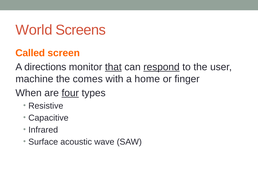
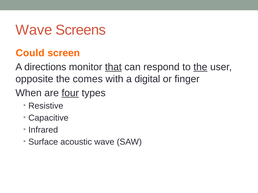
World: World -> Wave (34, 30)
Called: Called -> Could (30, 53)
respond underline: present -> none (161, 67)
the underline: none -> present (200, 67)
machine: machine -> opposite (34, 79)
home: home -> digital (147, 79)
